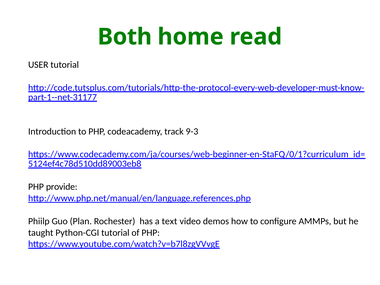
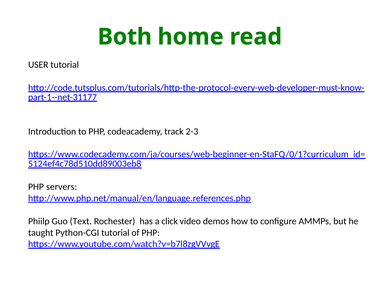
9-3: 9-3 -> 2-3 (192, 132)
provide: provide -> servers (62, 187)
Plan: Plan -> Text (81, 221)
text: text -> click (170, 221)
